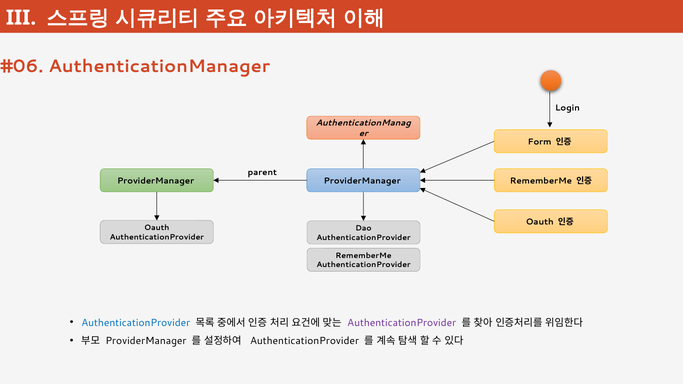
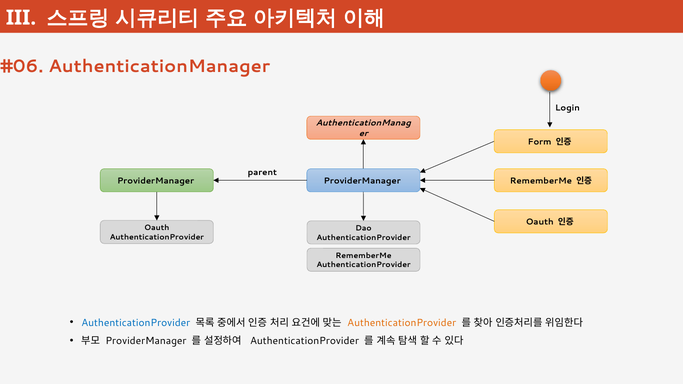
AuthenticationProvider colour: purple -> orange (402, 323)
